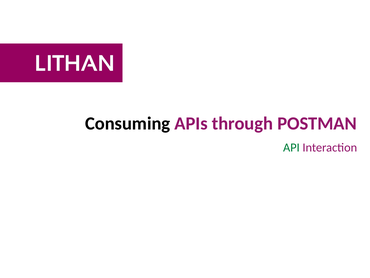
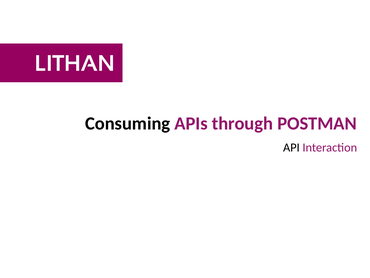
API colour: green -> black (291, 147)
